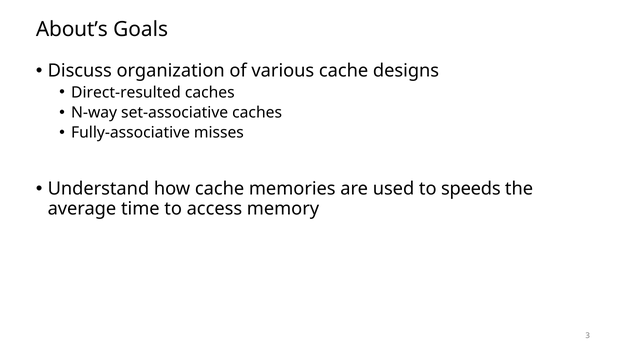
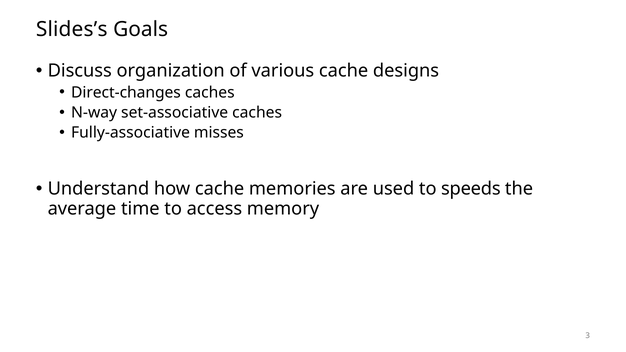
About’s: About’s -> Slides’s (72, 29)
Direct-resulted: Direct-resulted -> Direct-changes (126, 92)
